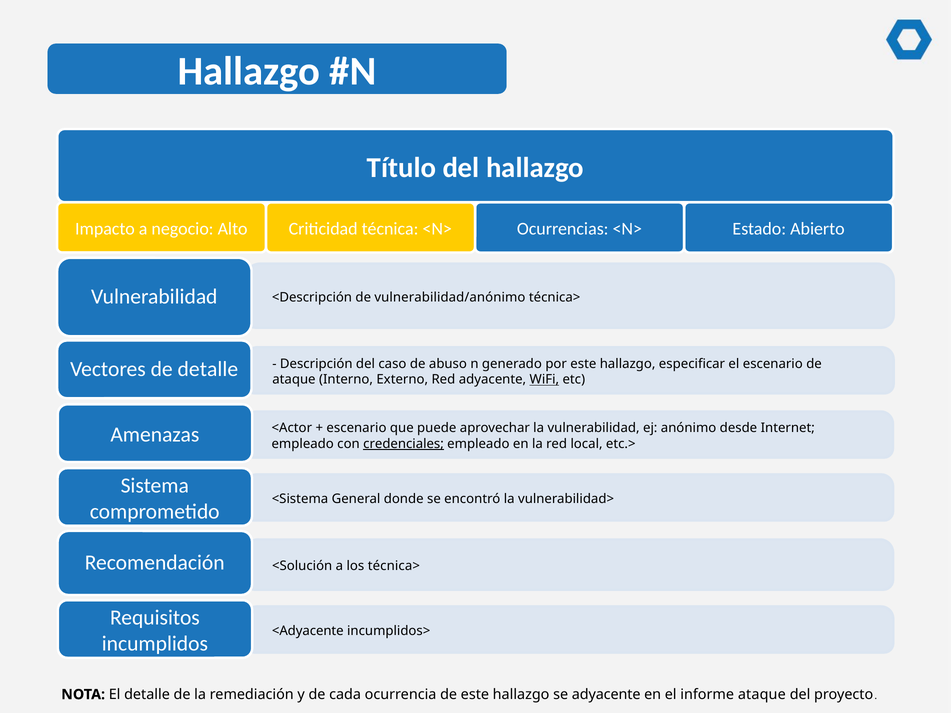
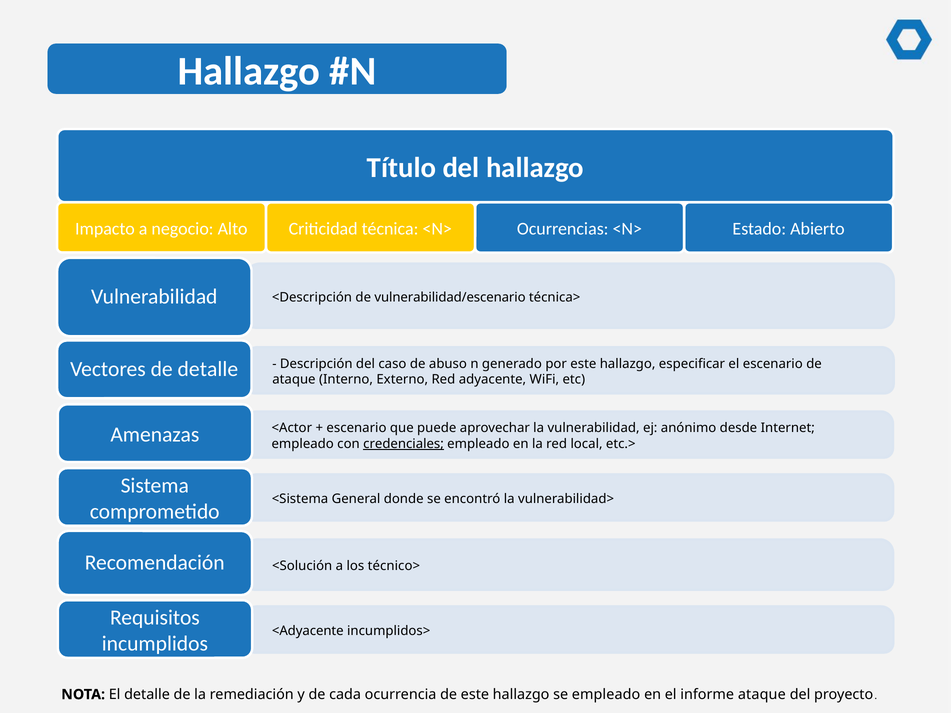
vulnerabilidad/anónimo: vulnerabilidad/anónimo -> vulnerabilidad/escenario (450, 297)
WiFi underline: present -> none (544, 380)
los técnica>: técnica> -> técnico> (394, 566)
se adyacente: adyacente -> empleado (606, 695)
